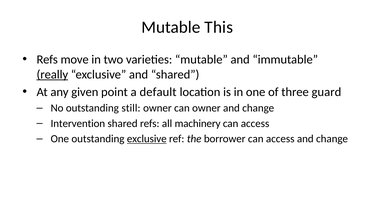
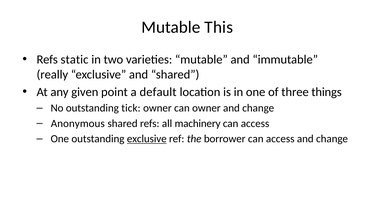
move: move -> static (75, 59)
really underline: present -> none (52, 74)
guard: guard -> things (327, 92)
still: still -> tick (131, 108)
Intervention: Intervention -> Anonymous (78, 123)
